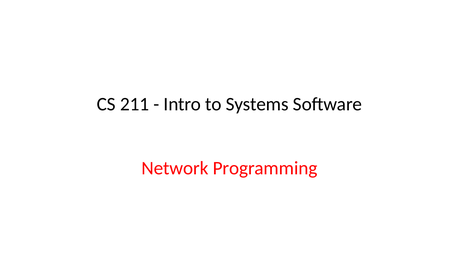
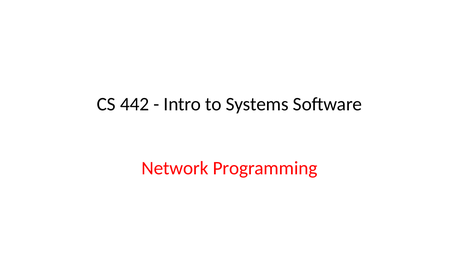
211: 211 -> 442 (135, 104)
